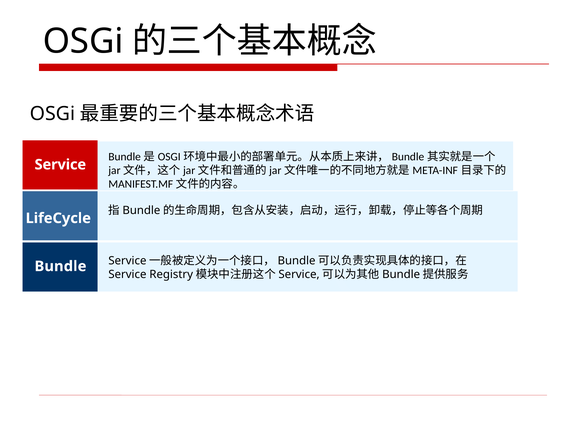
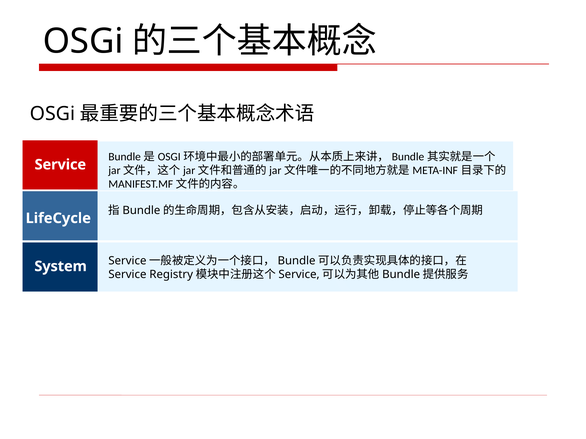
Bundle: Bundle -> System (61, 267)
